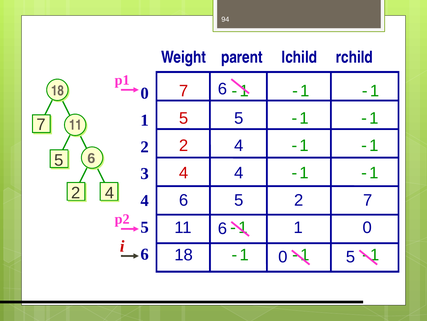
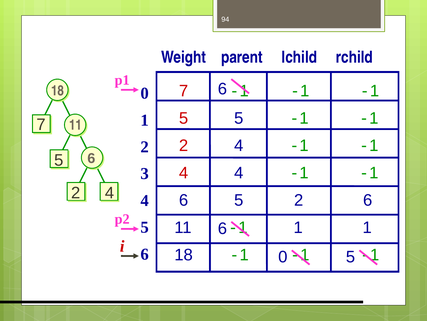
6 5 2 7: 7 -> 6 (368, 200)
1 0: 0 -> 1 (367, 227)
